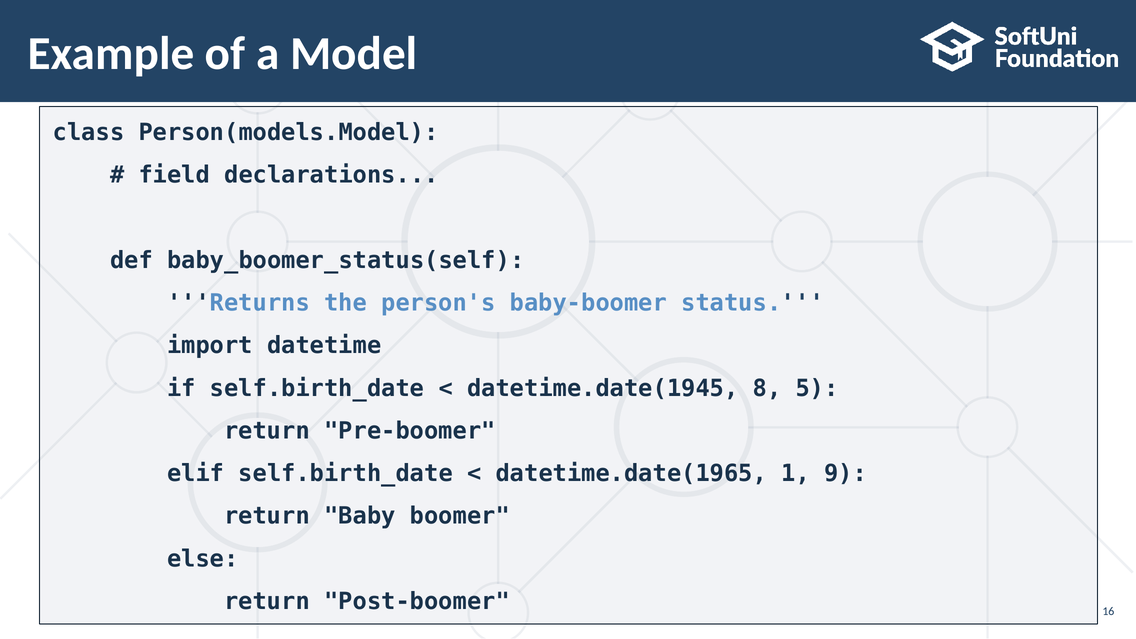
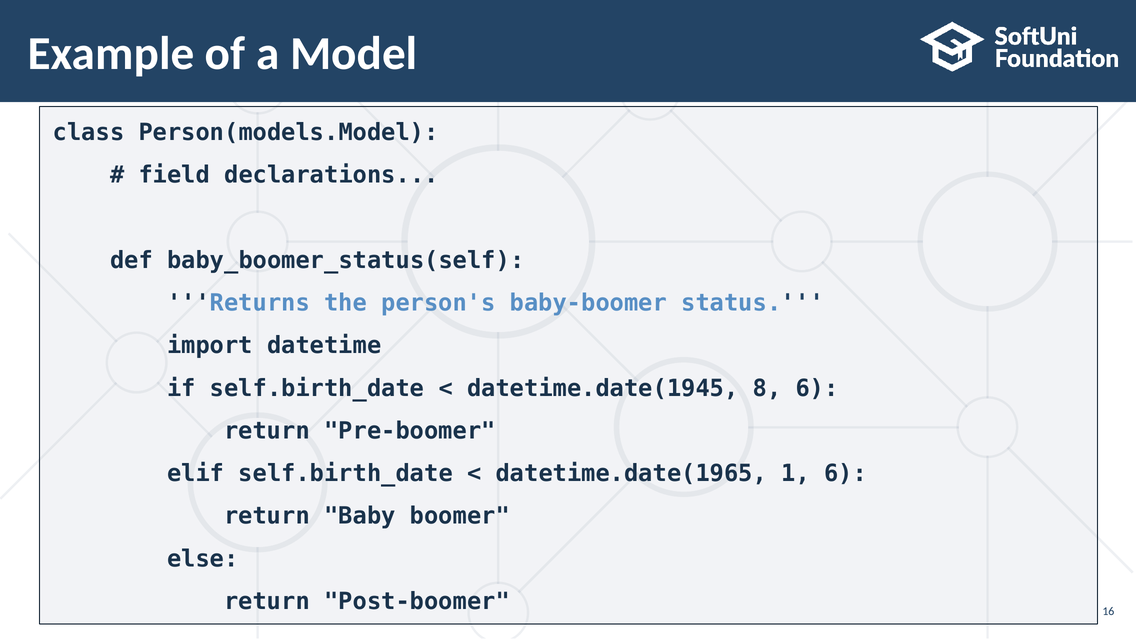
8 5: 5 -> 6 (817, 388)
1 9: 9 -> 6 (846, 474)
